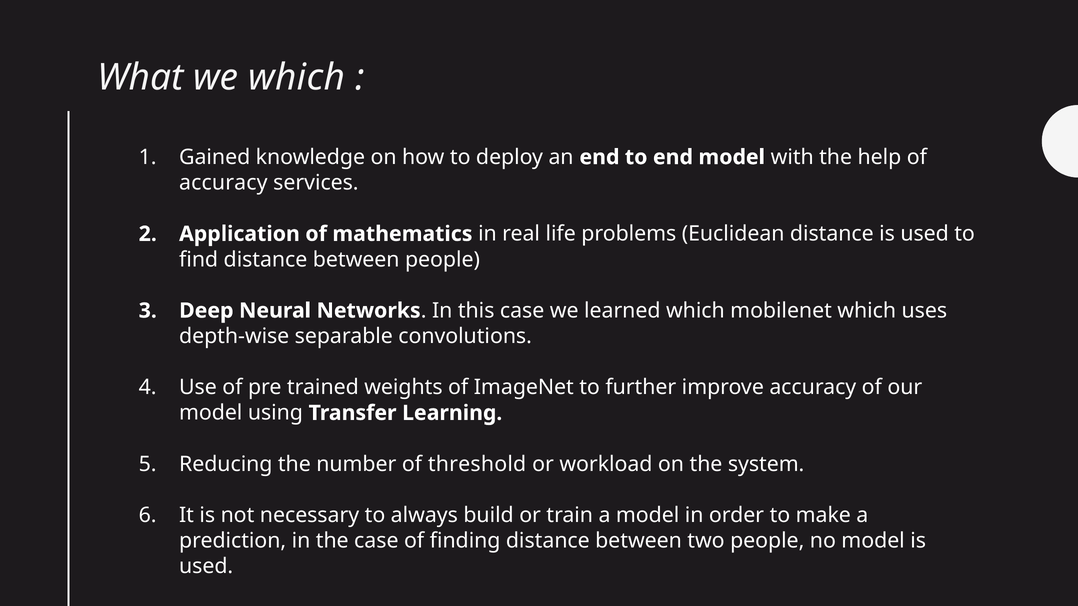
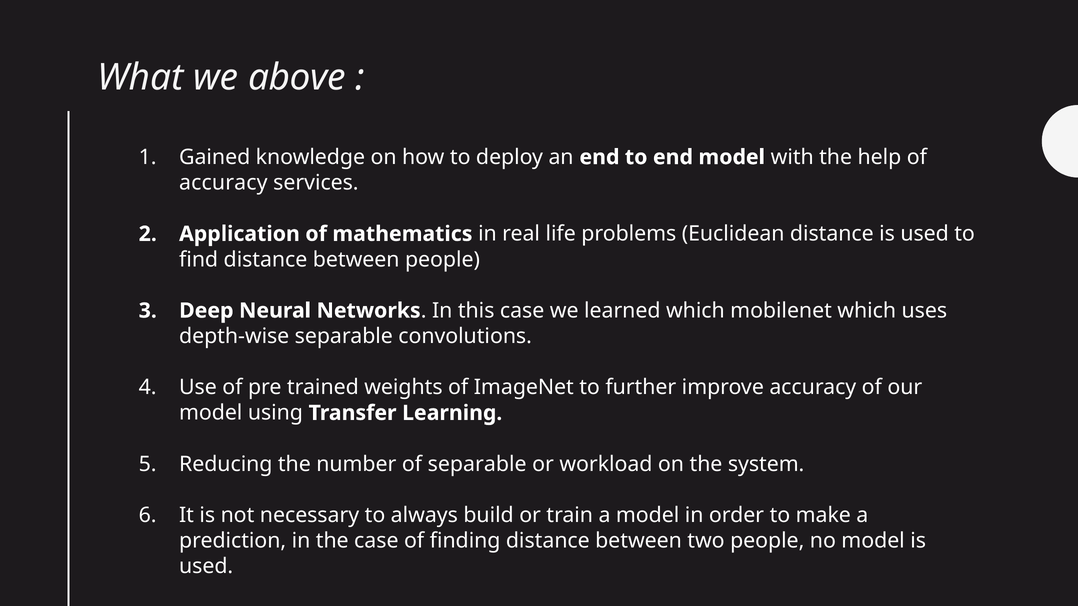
we which: which -> above (297, 78)
of threshold: threshold -> separable (477, 464)
